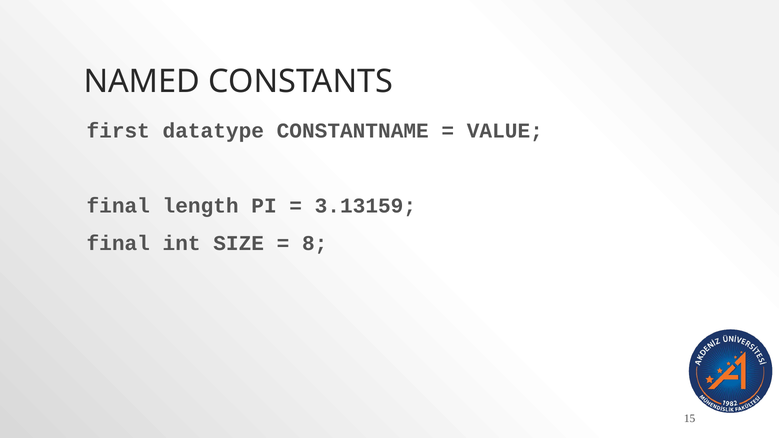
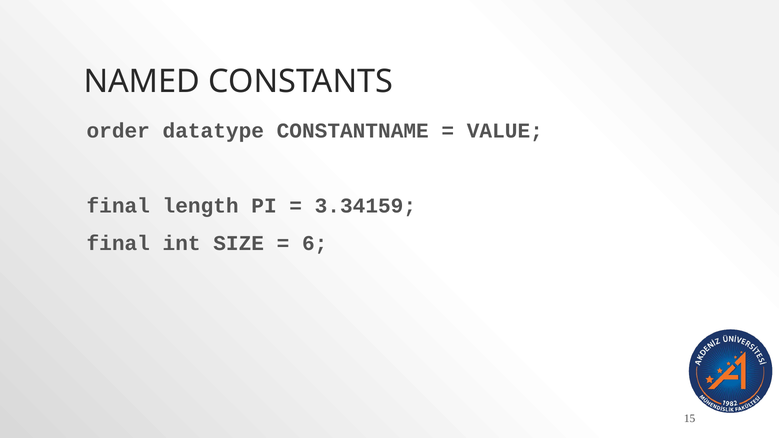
first: first -> order (118, 131)
3.13159: 3.13159 -> 3.34159 (365, 206)
8: 8 -> 6 (315, 243)
